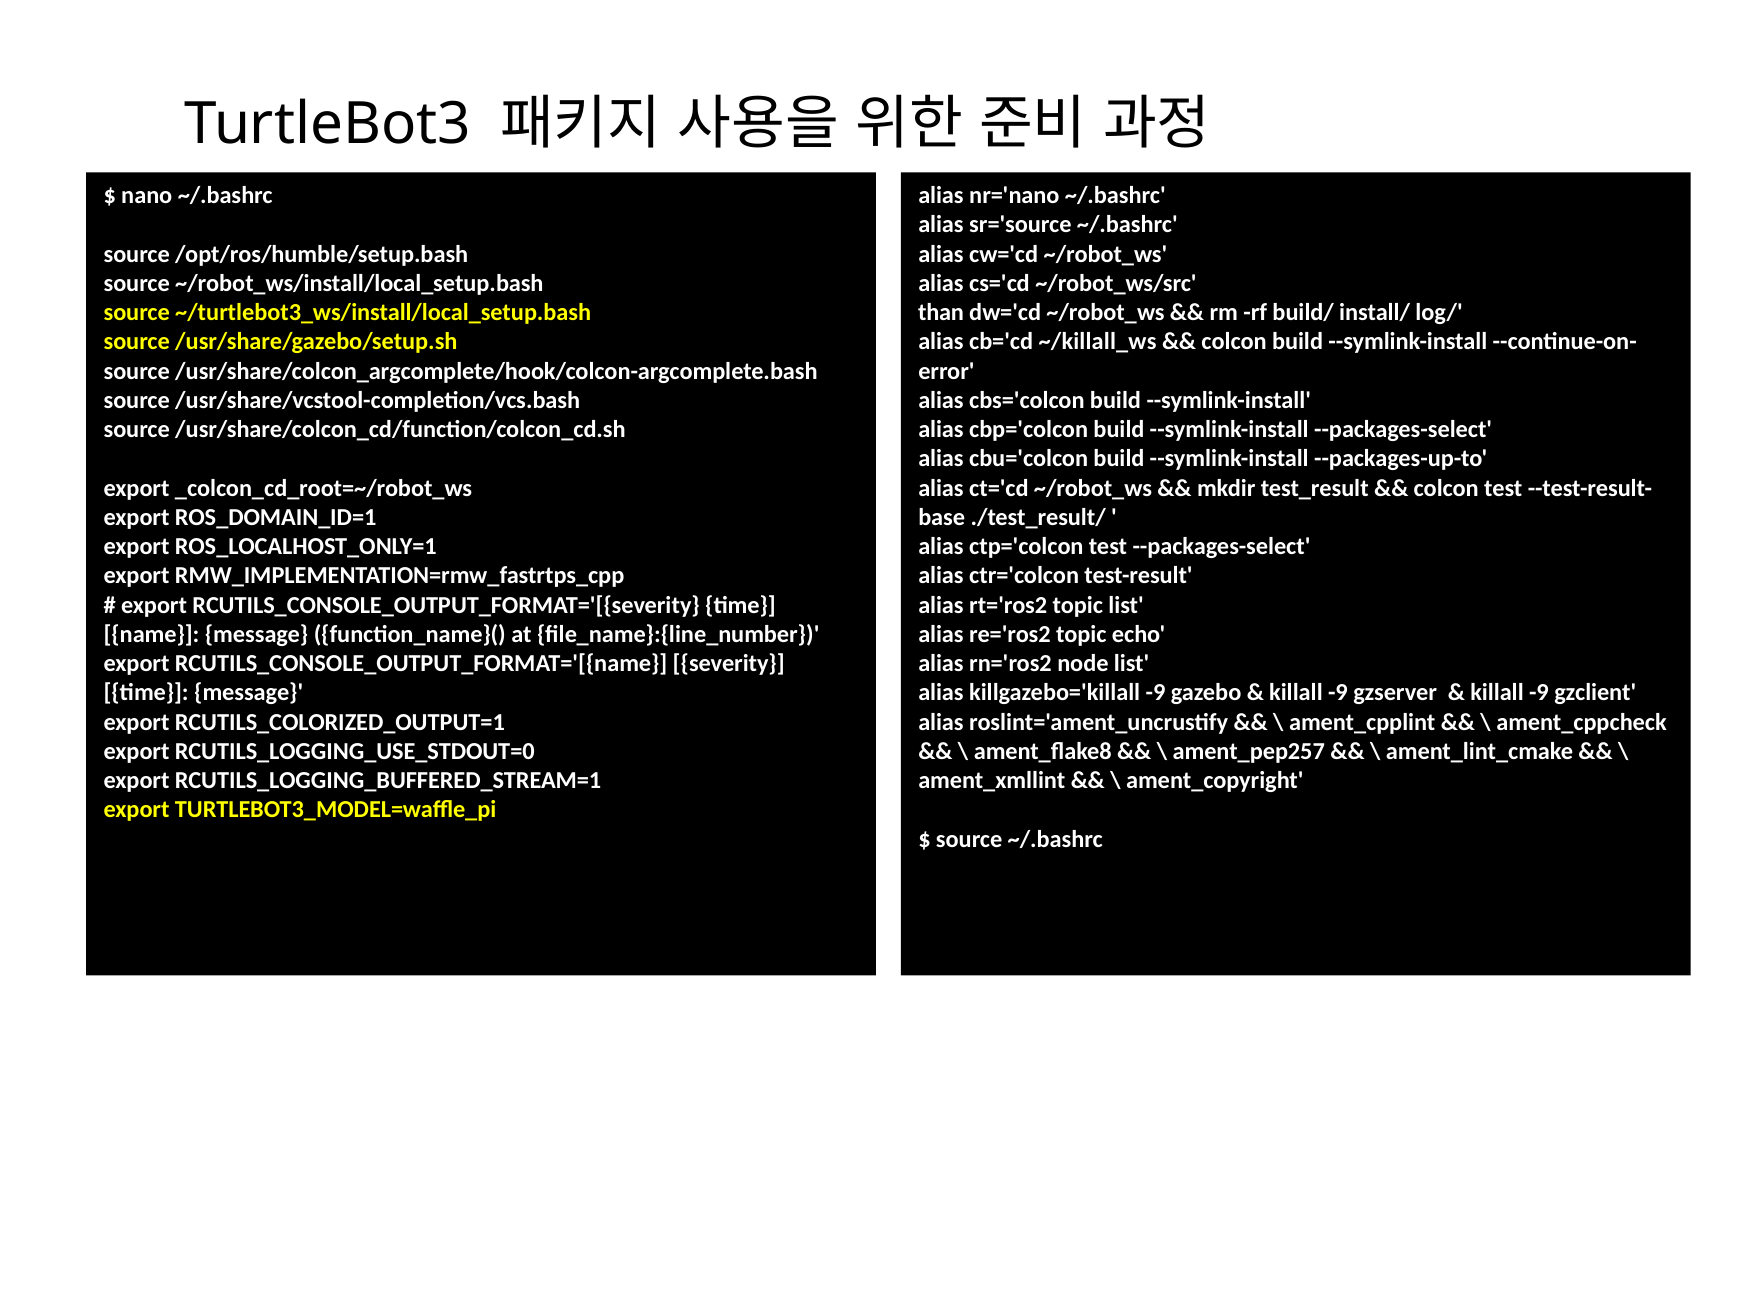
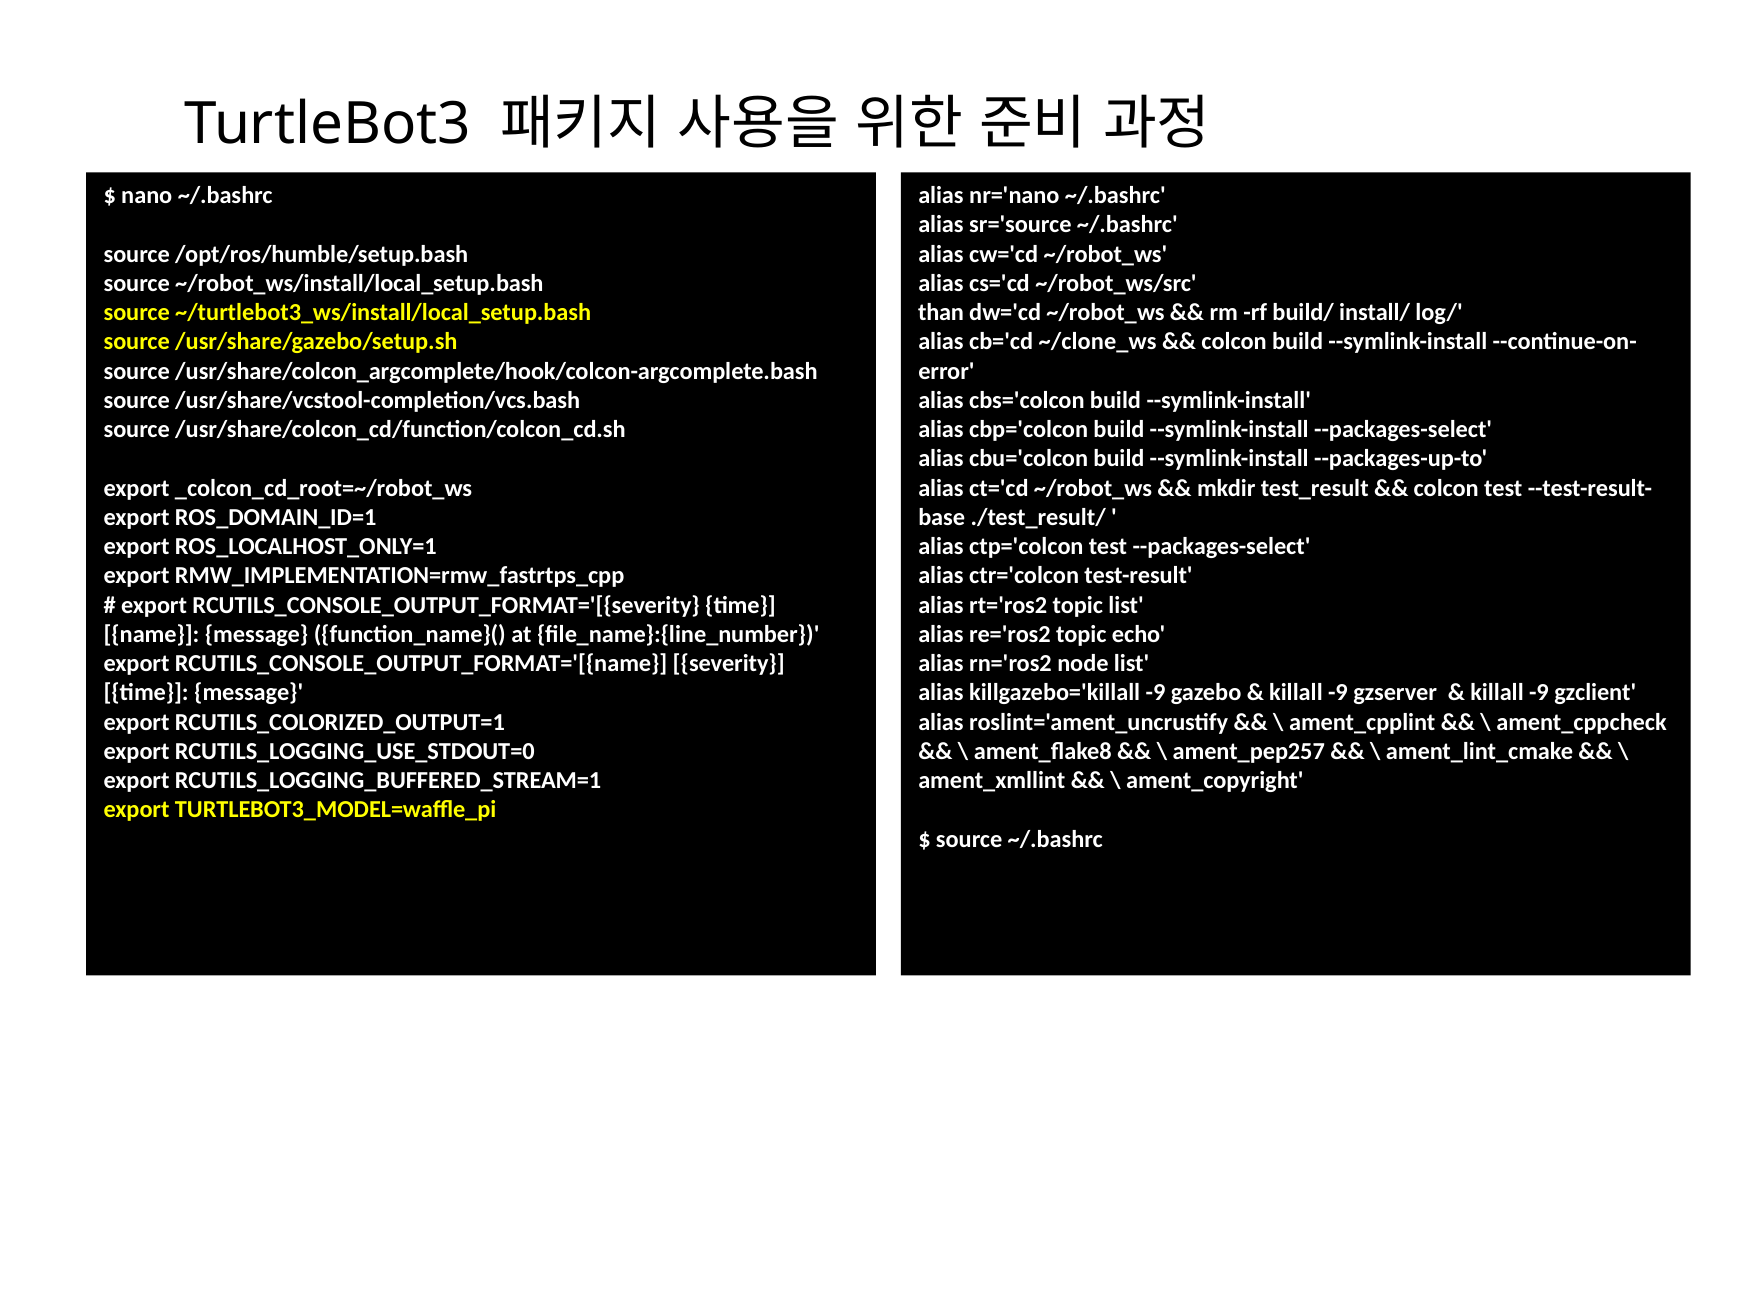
~/killall_ws: ~/killall_ws -> ~/clone_ws (1098, 342)
